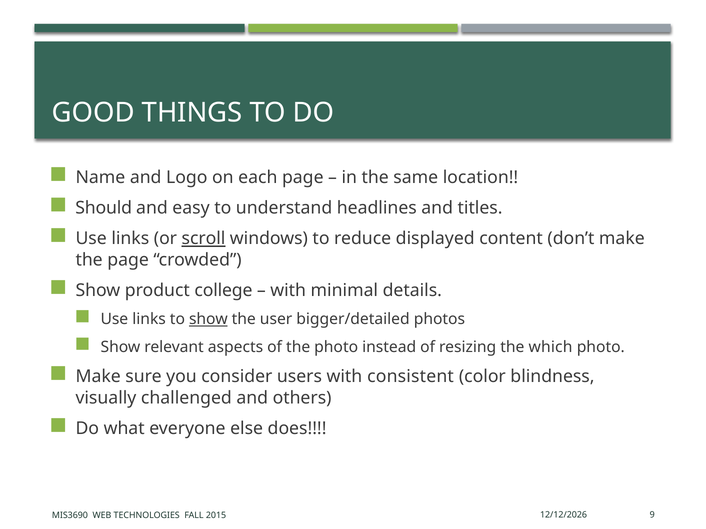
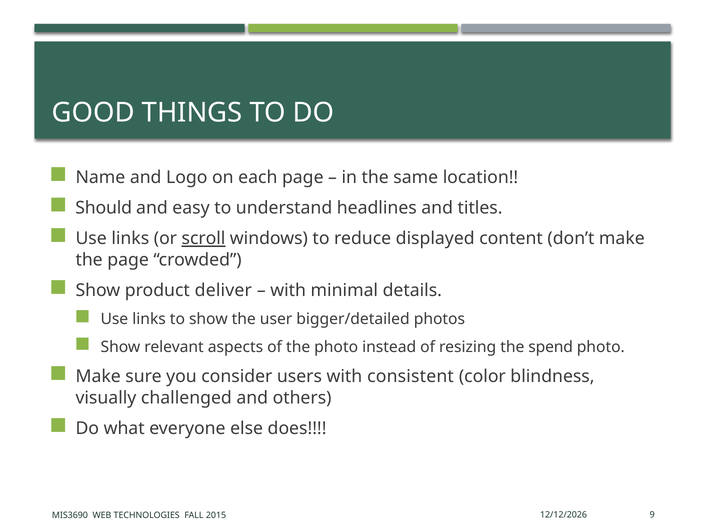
college: college -> deliver (223, 291)
show underline: present -> none (208, 320)
which: which -> spend (551, 347)
